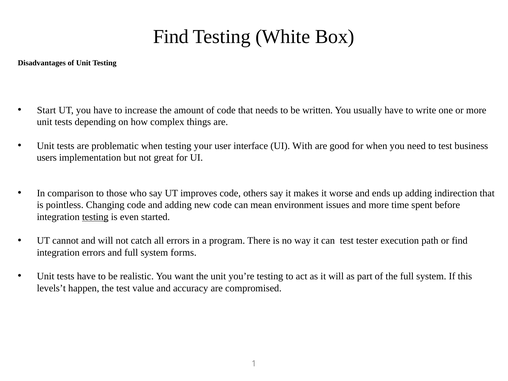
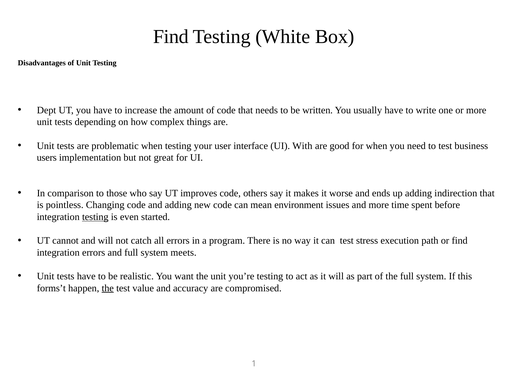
Start: Start -> Dept (46, 110)
tester: tester -> stress (367, 241)
forms: forms -> meets (184, 252)
levels’t: levels’t -> forms’t (51, 288)
the underline: none -> present (108, 288)
